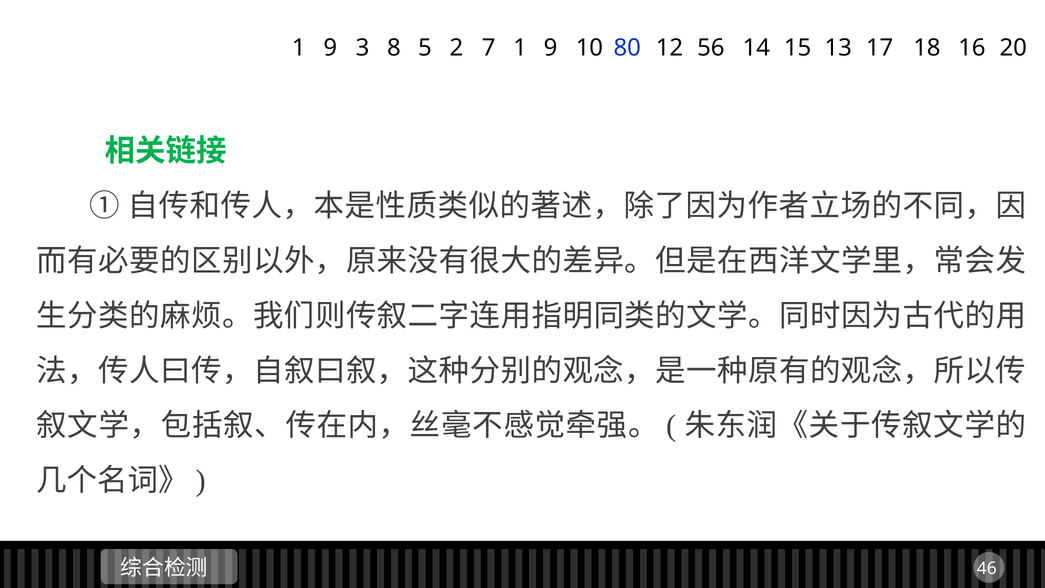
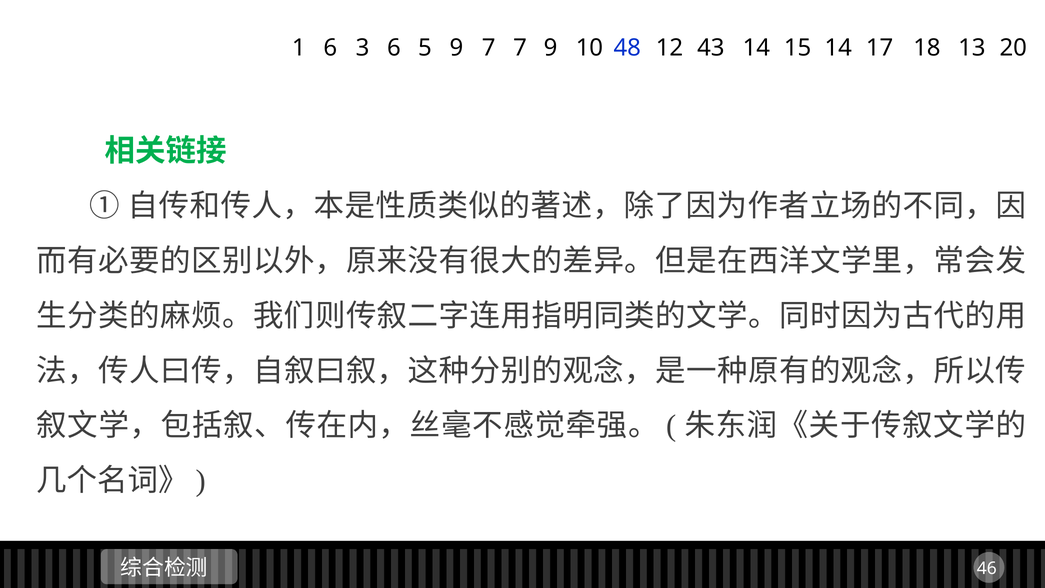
9: 9 -> 6 (330, 48)
3 8: 8 -> 6 (394, 48)
5 2: 2 -> 9 (456, 48)
7 1: 1 -> 7 (520, 48)
80: 80 -> 48 (627, 48)
56: 56 -> 43 (711, 48)
15 13: 13 -> 14 (838, 48)
16: 16 -> 13 (972, 48)
